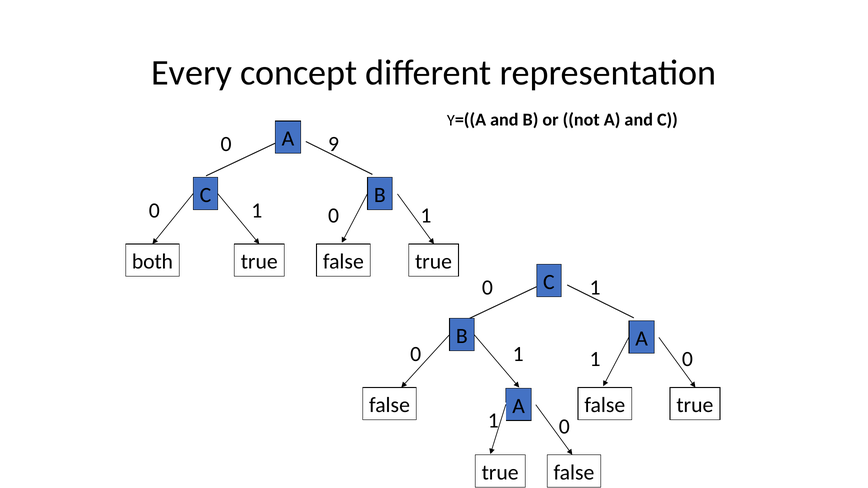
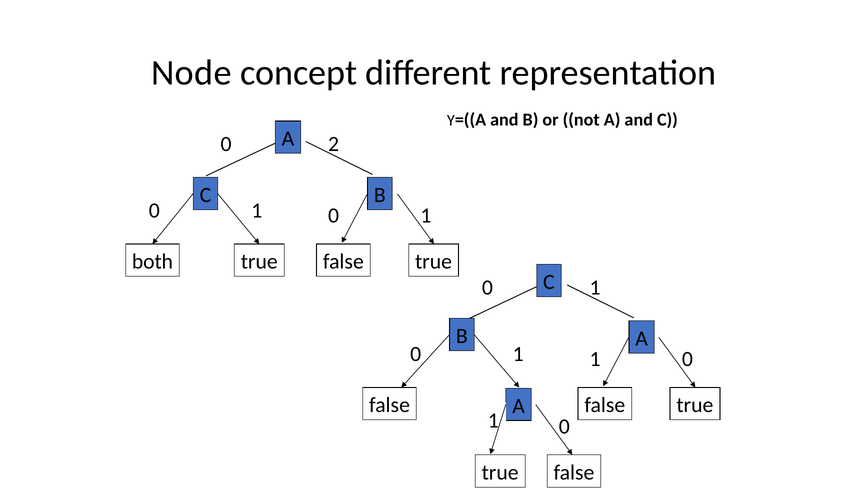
Every: Every -> Node (191, 73)
9: 9 -> 2 (334, 144)
